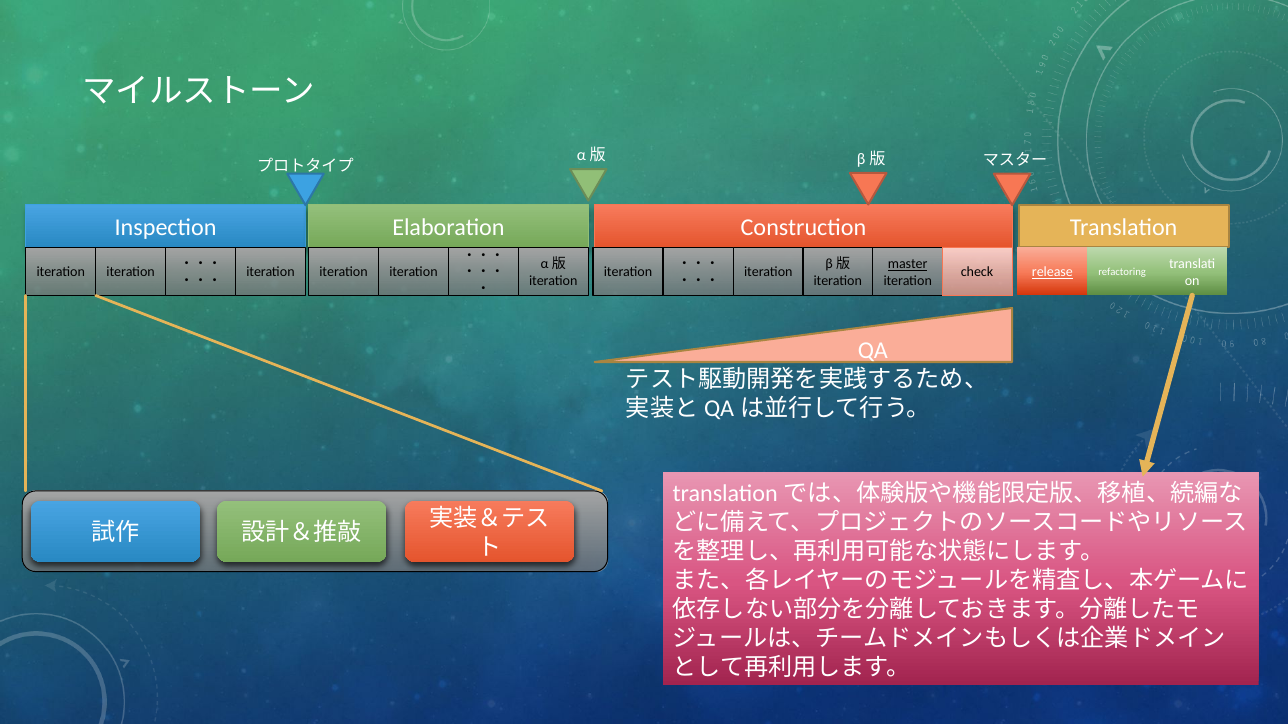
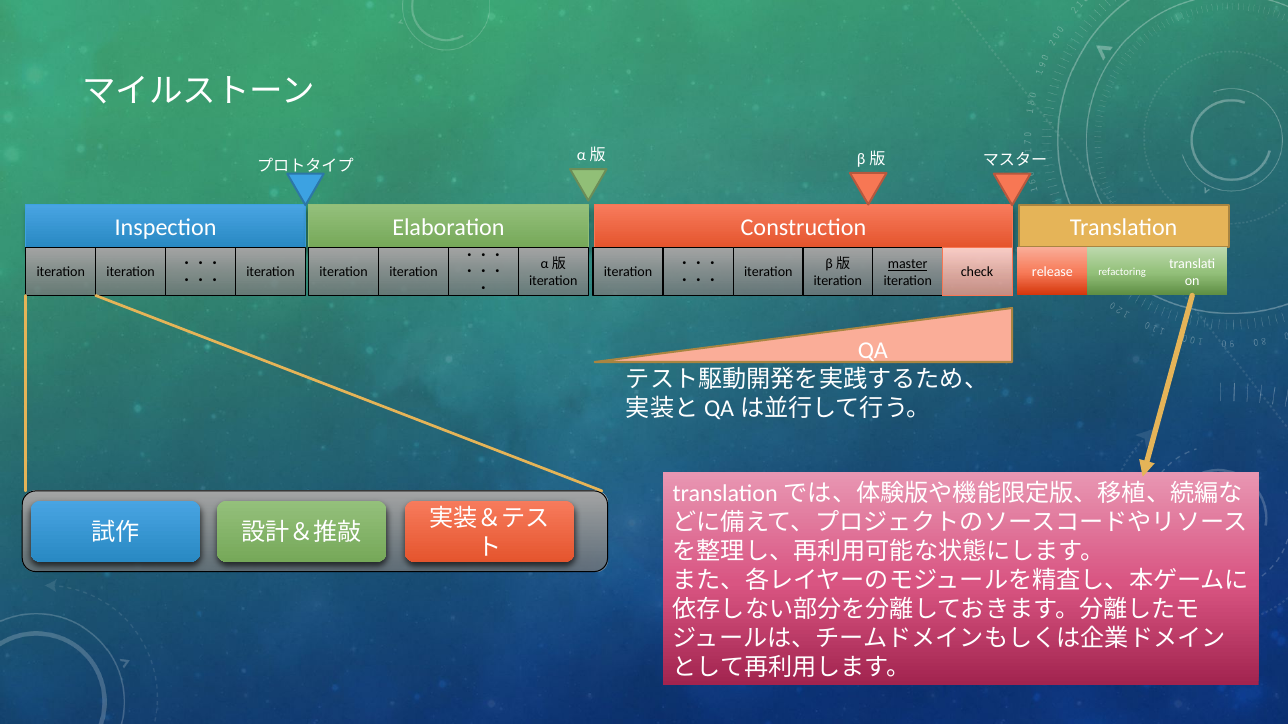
release underline: present -> none (1052, 273)
